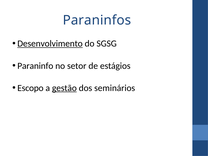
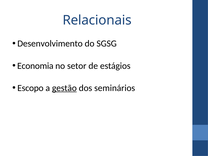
Paraninfos: Paraninfos -> Relacionais (97, 20)
Desenvolvimento underline: present -> none (50, 44)
Paraninfo: Paraninfo -> Economia (35, 66)
